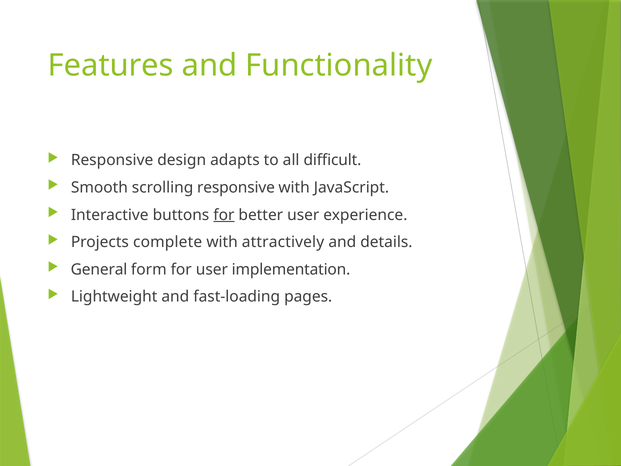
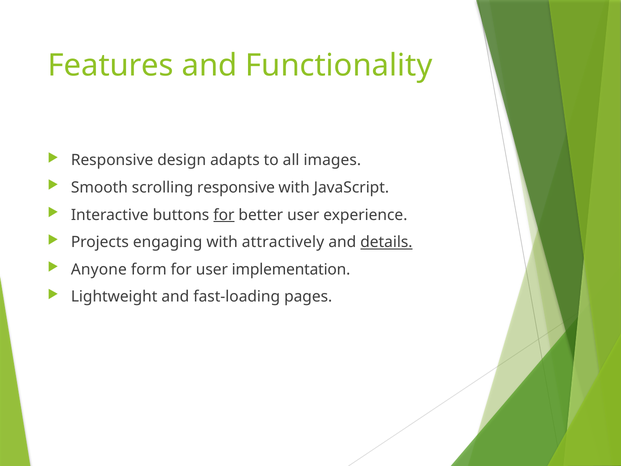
difficult: difficult -> images (332, 160)
complete: complete -> engaging (168, 242)
details underline: none -> present (386, 242)
General: General -> Anyone (99, 269)
